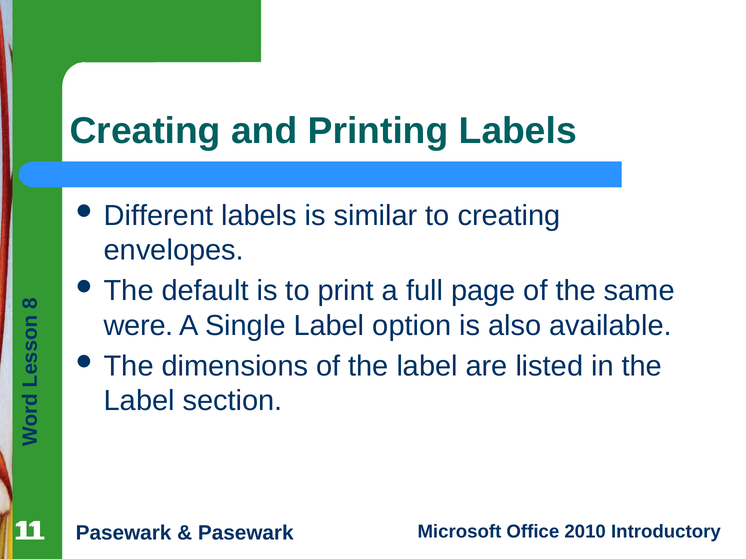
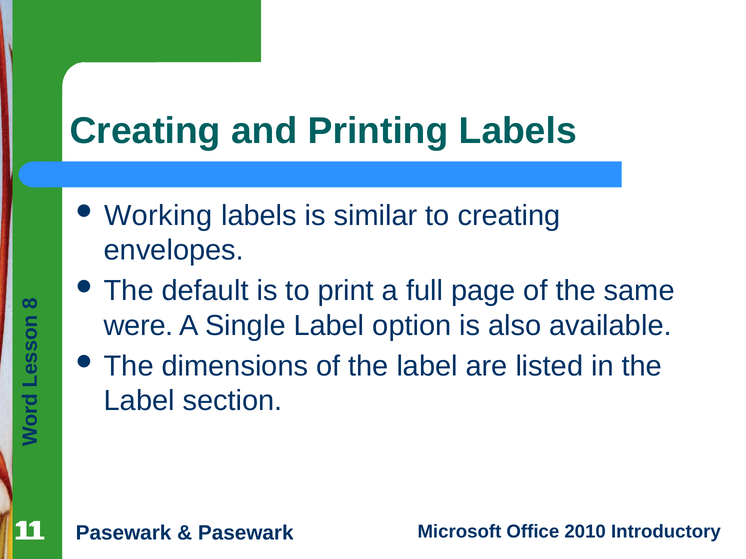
Different: Different -> Working (158, 216)
